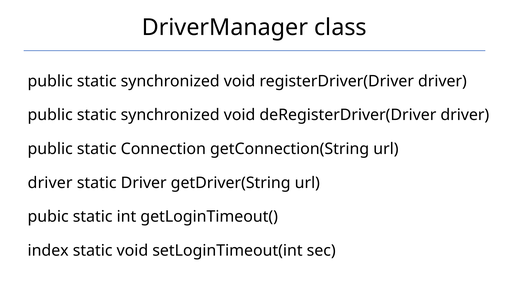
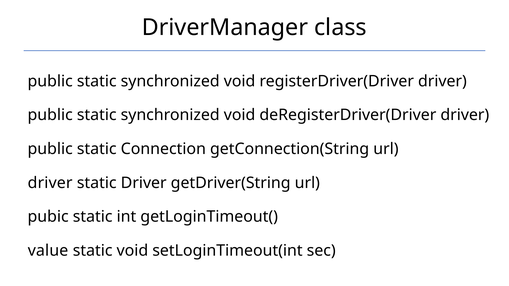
index: index -> value (48, 251)
